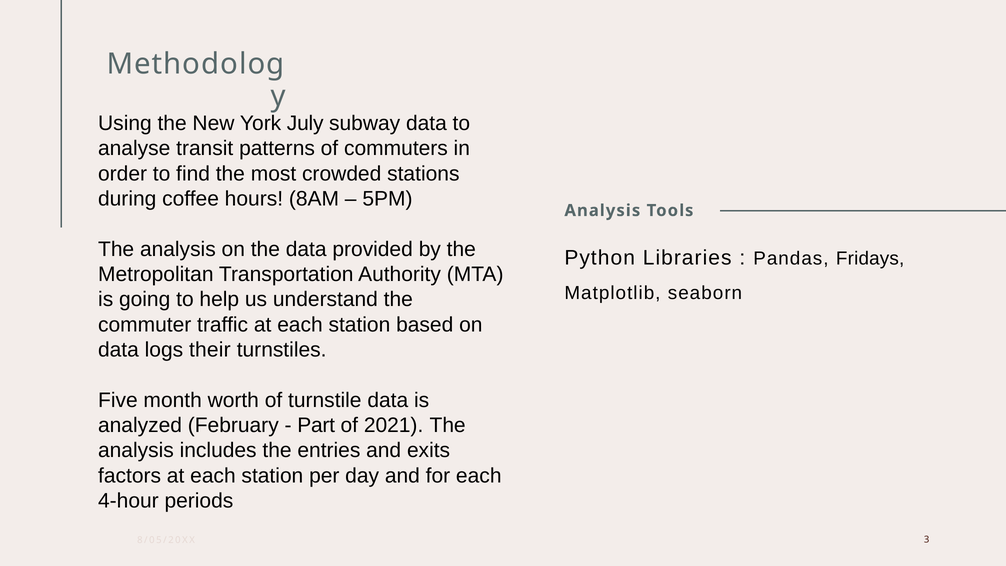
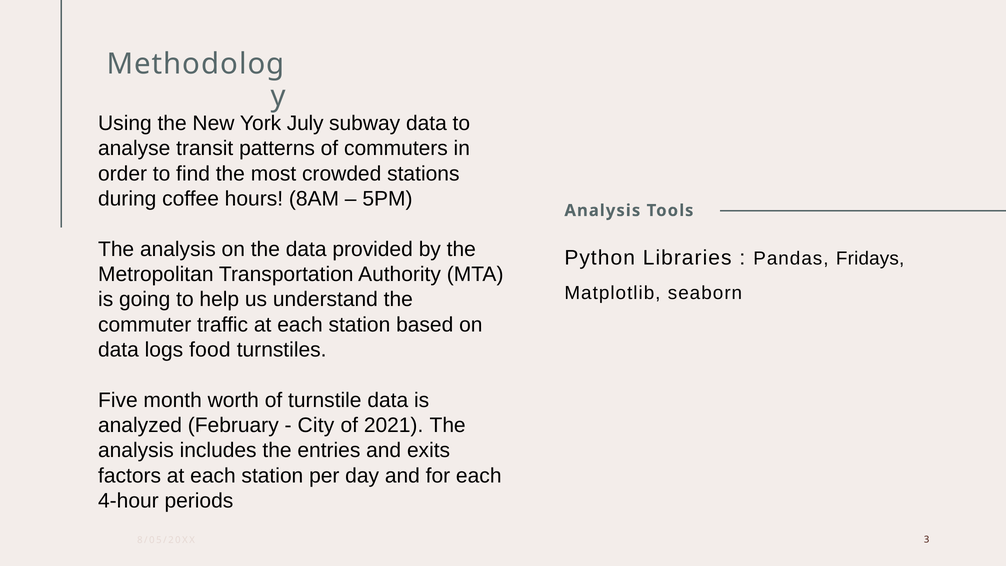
their: their -> food (210, 350)
Part: Part -> City (316, 425)
